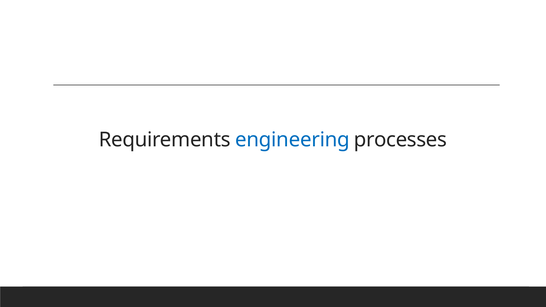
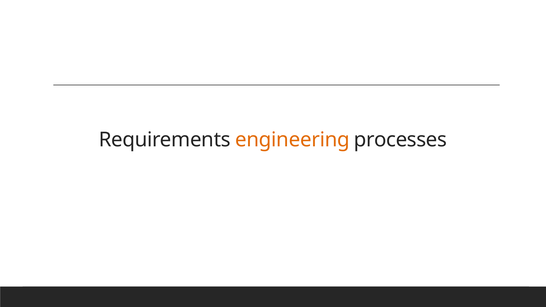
engineering colour: blue -> orange (292, 140)
